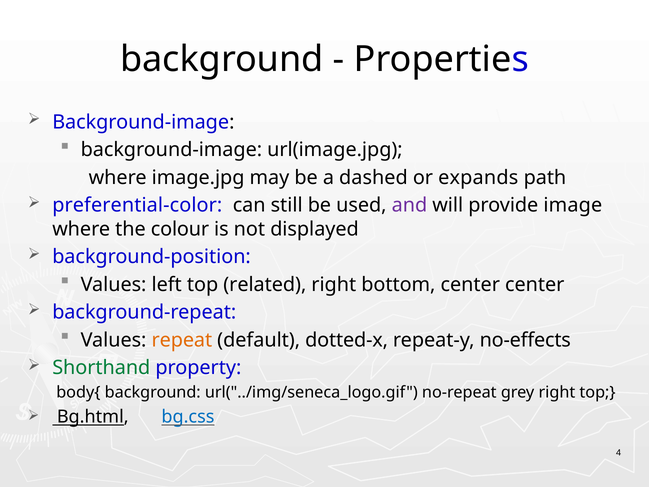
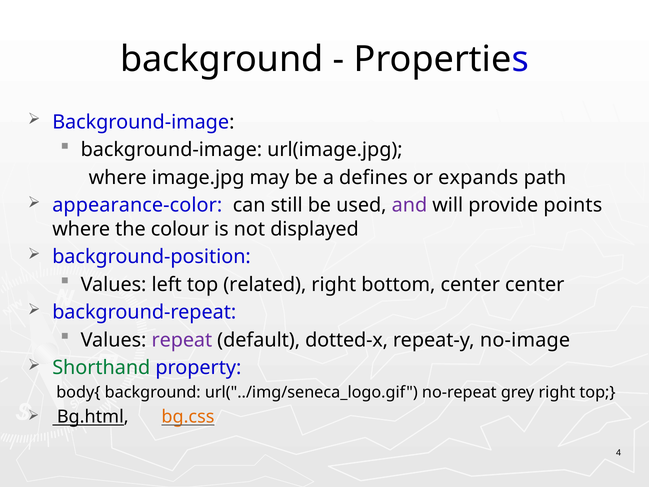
dashed: dashed -> defines (373, 177)
preferential-color: preferential-color -> appearance-color (137, 205)
image: image -> points (573, 205)
repeat colour: orange -> purple (182, 340)
no-effects: no-effects -> no-image (525, 340)
bg.css colour: blue -> orange (188, 417)
